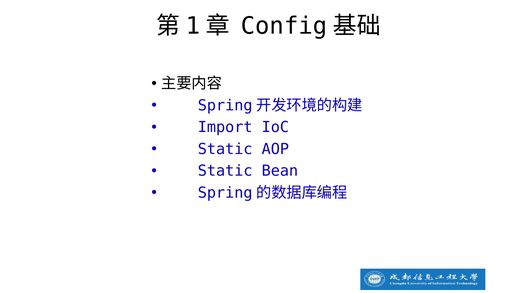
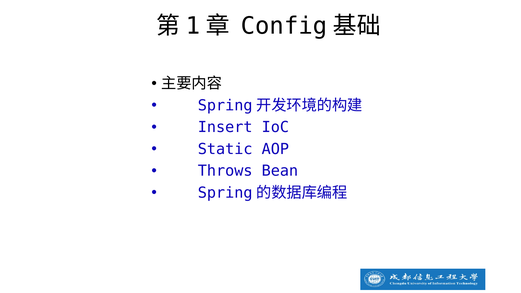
Import: Import -> Insert (225, 127)
Static: Static -> Throws (225, 171)
